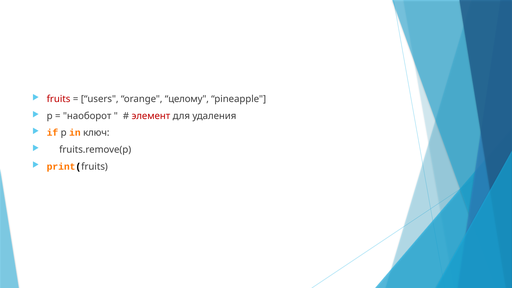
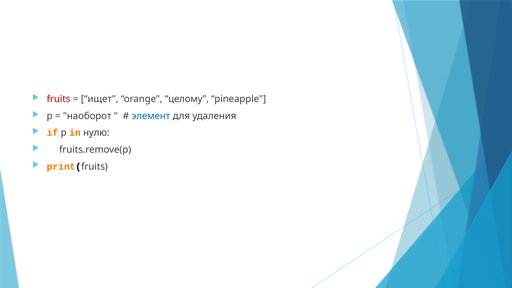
users: users -> ищет (100, 99)
элемент colour: red -> blue (151, 116)
ключ: ключ -> нулю (96, 133)
